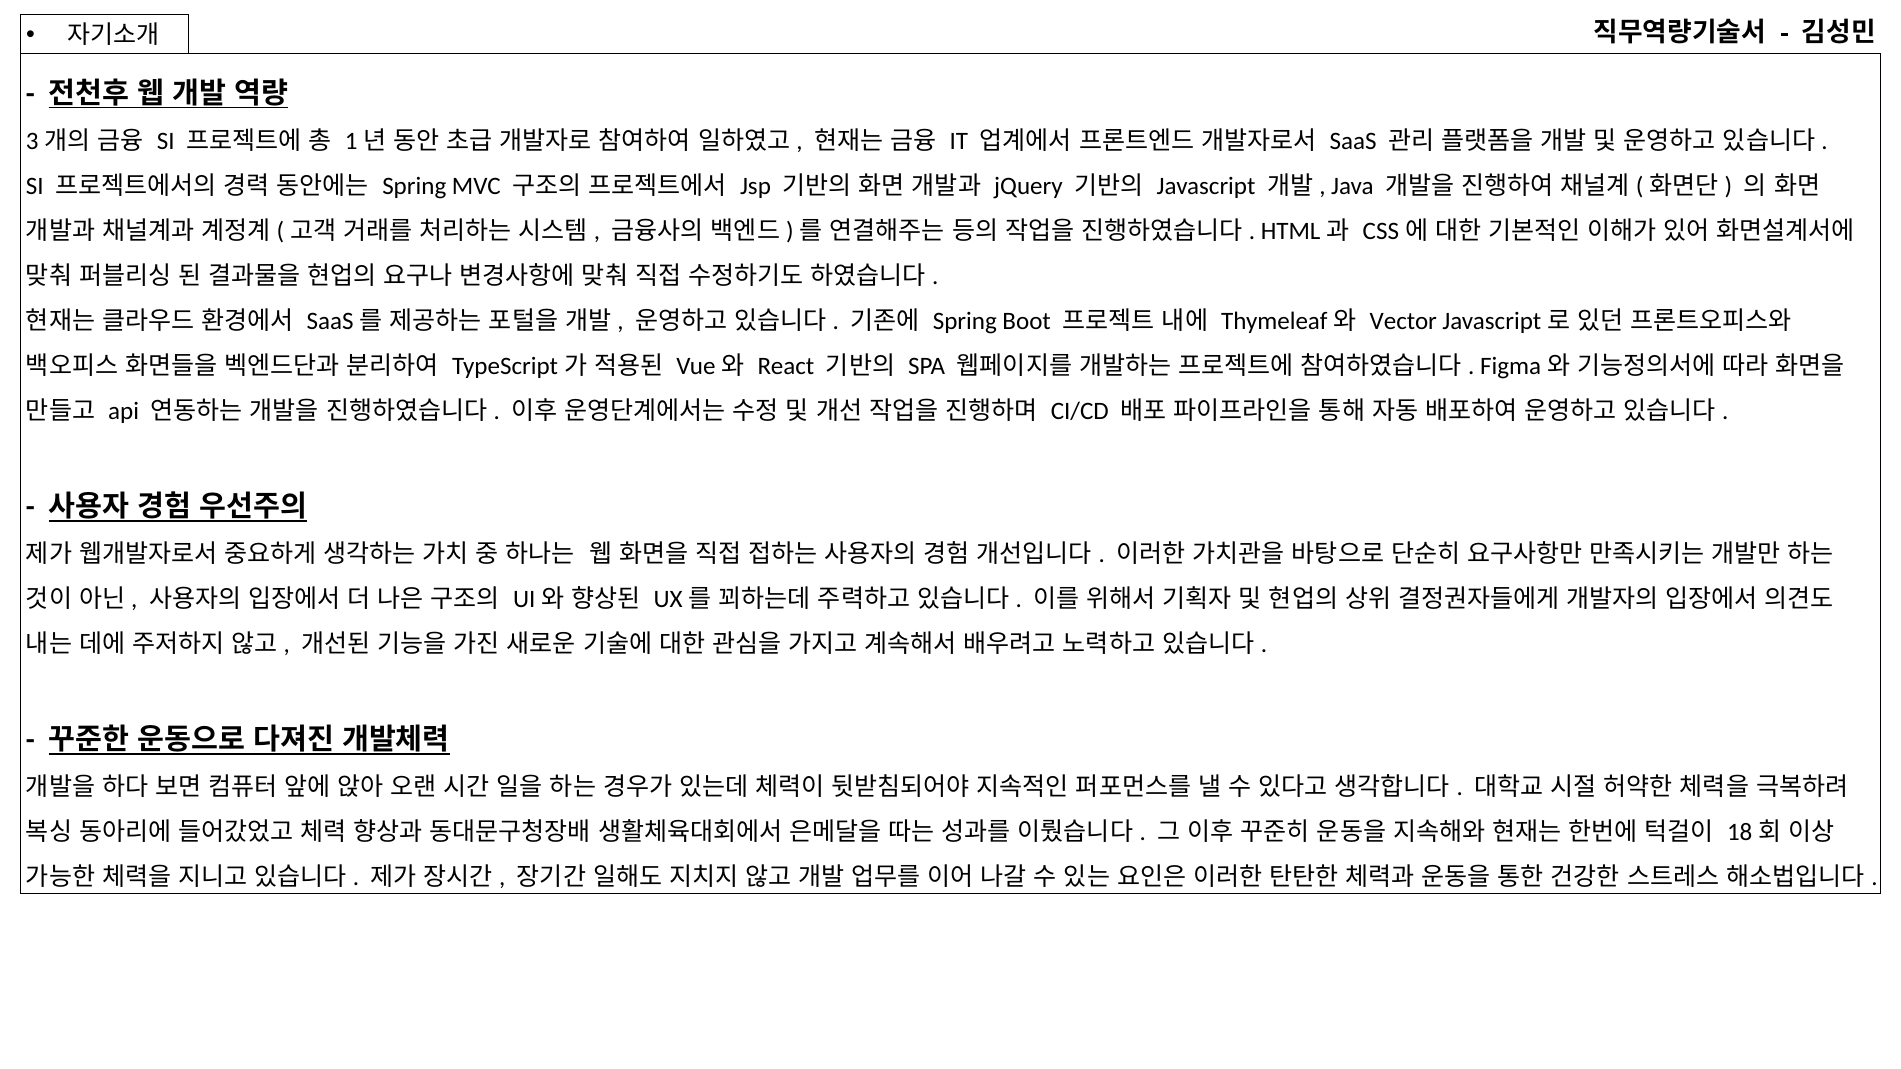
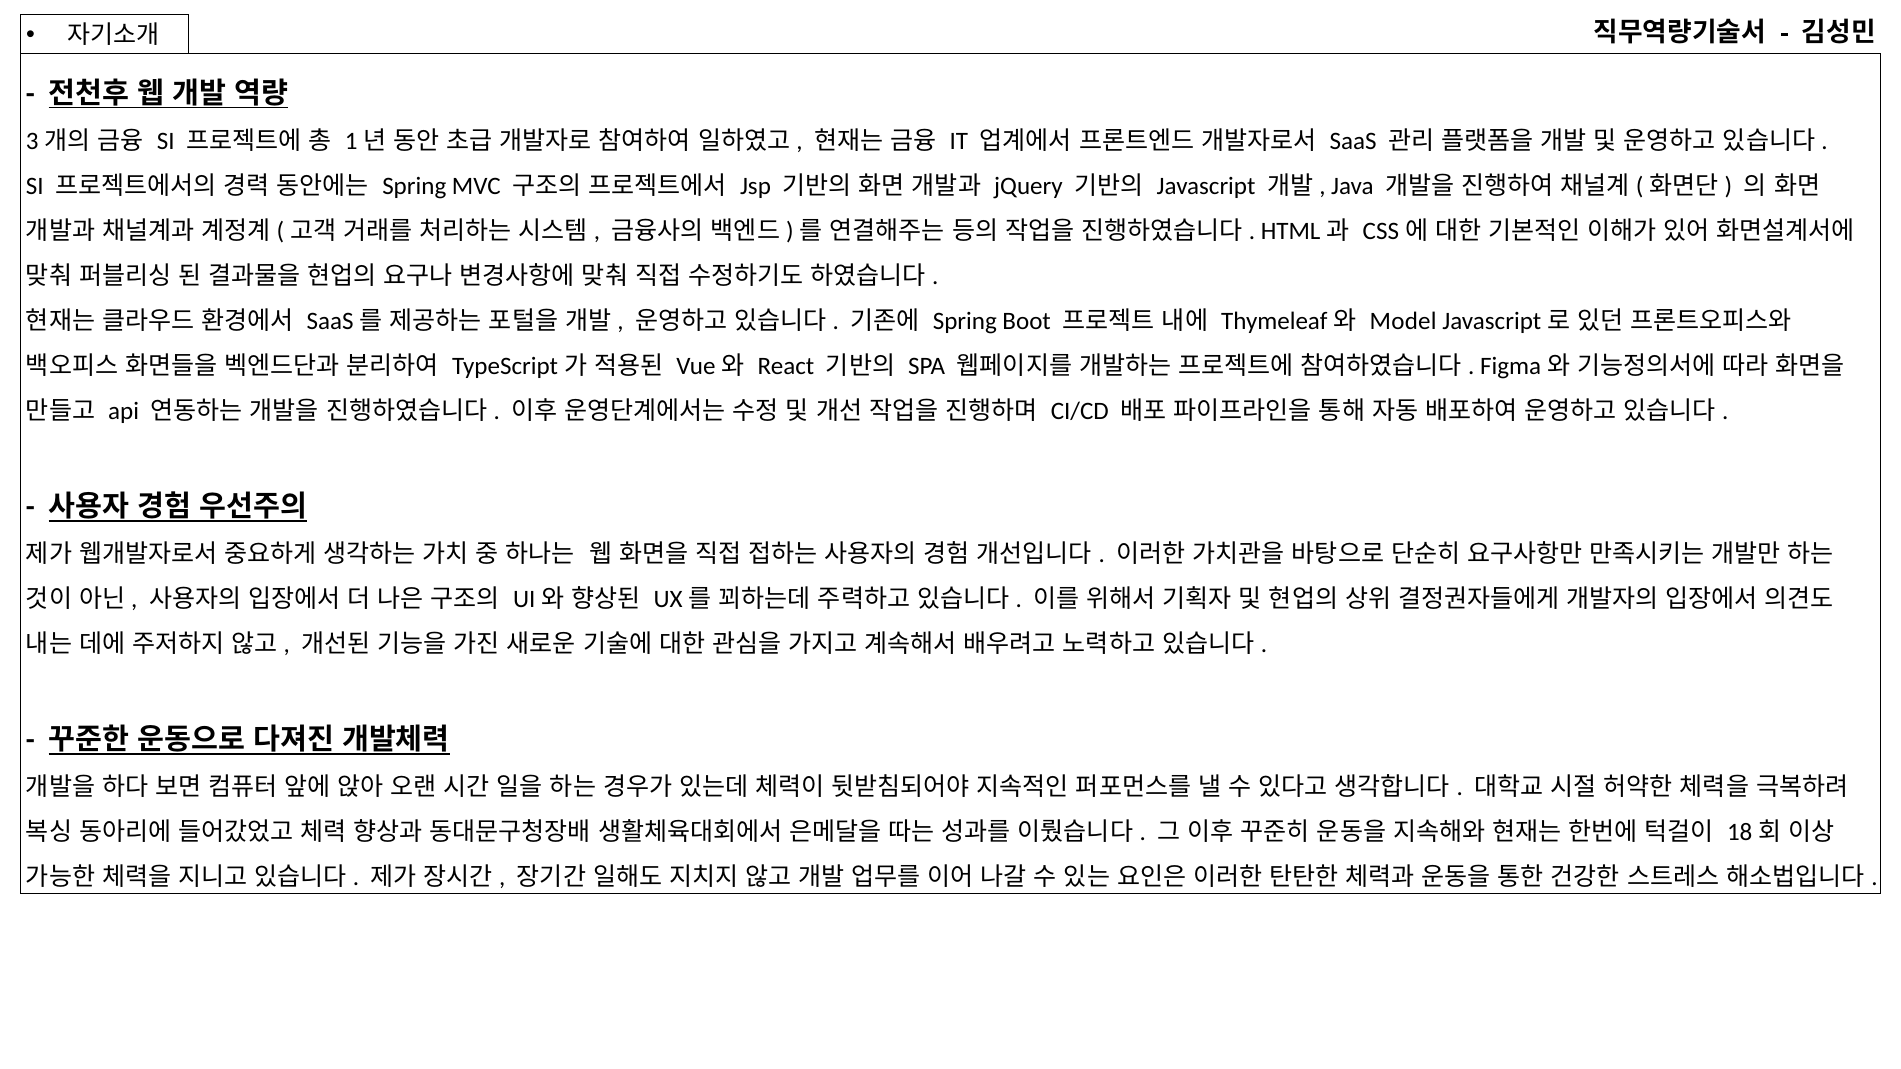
Vector: Vector -> Model (1403, 321)
